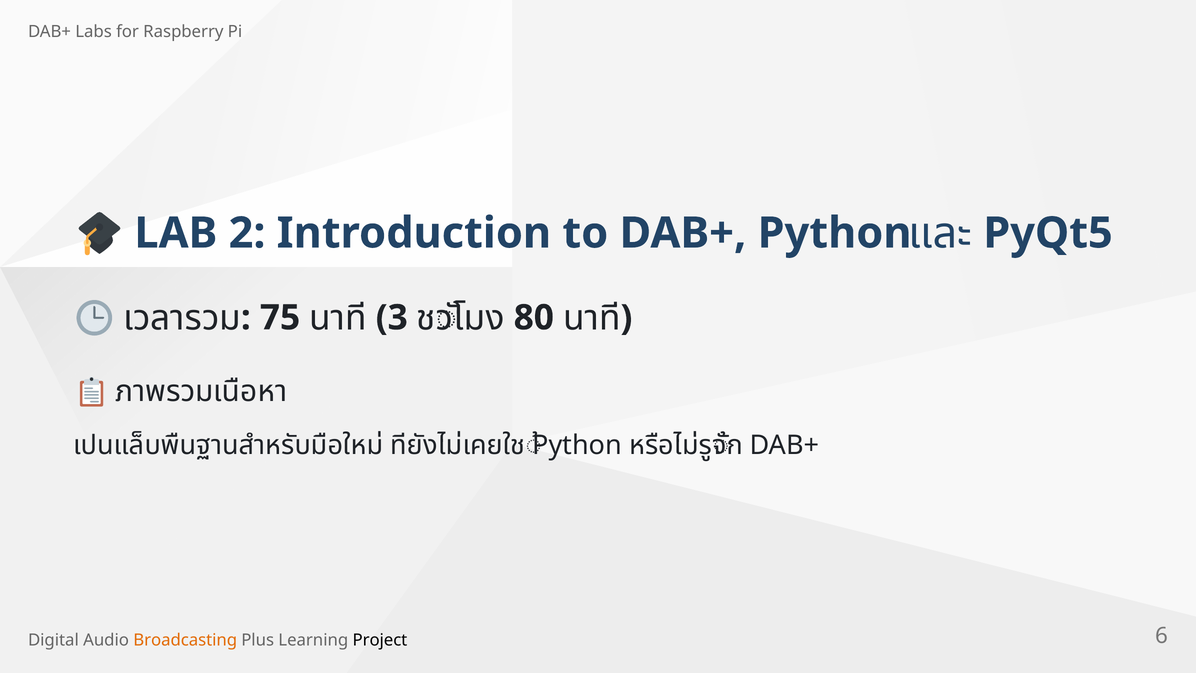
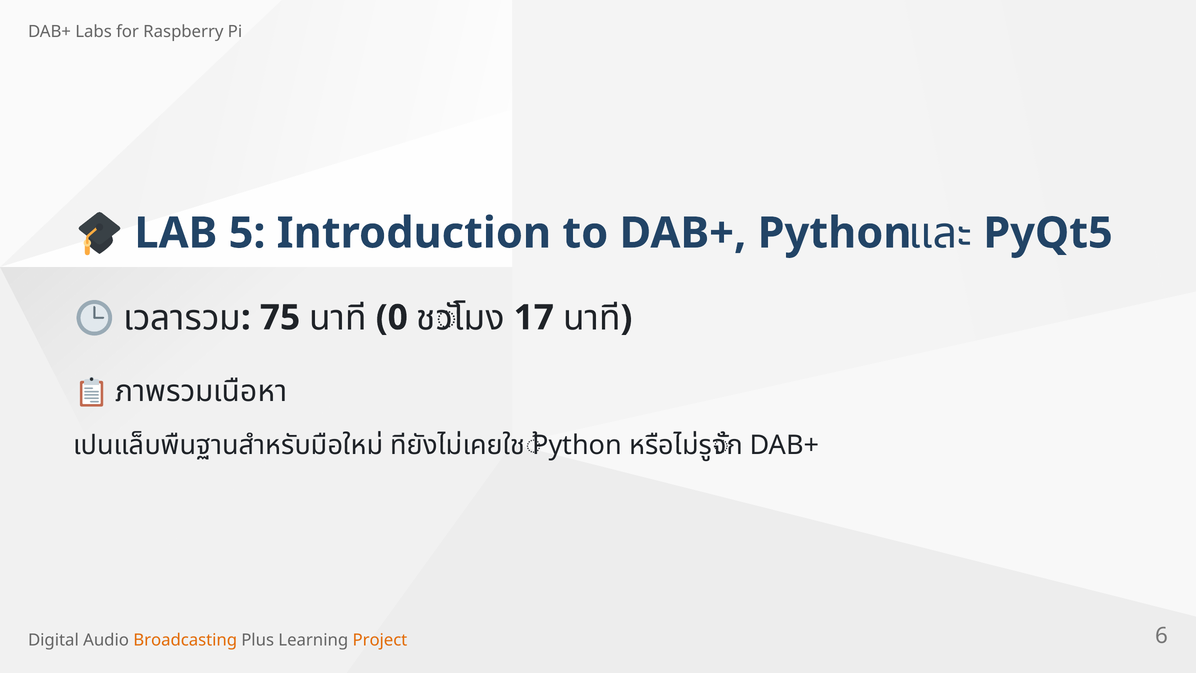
2: 2 -> 5 (247, 233)
3: 3 -> 0 (392, 318)
80: 80 -> 17 (534, 318)
Project colour: black -> orange (380, 640)
